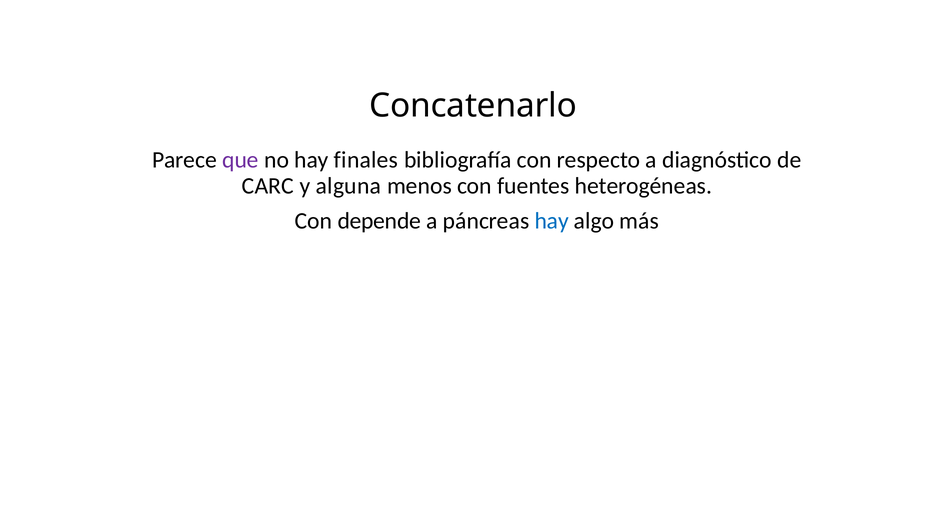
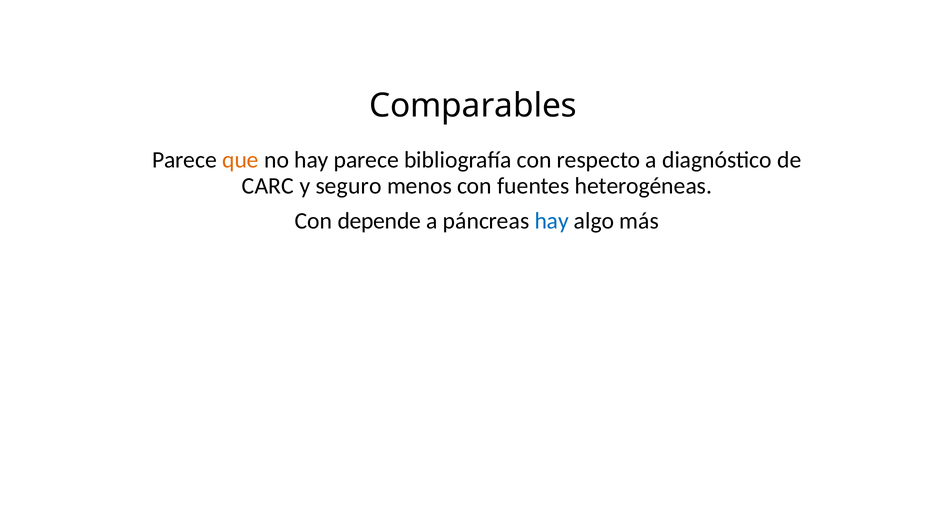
Concatenarlo: Concatenarlo -> Comparables (473, 106)
que colour: purple -> orange (240, 160)
hay finales: finales -> parece (366, 160)
alguna: alguna -> seguro (349, 186)
